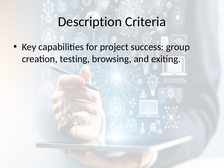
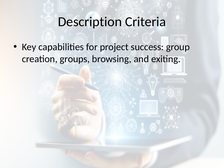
testing: testing -> groups (75, 59)
